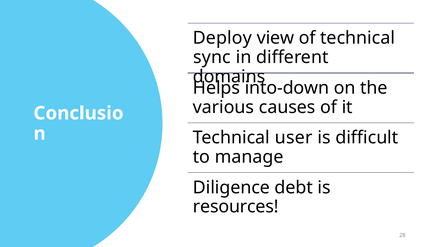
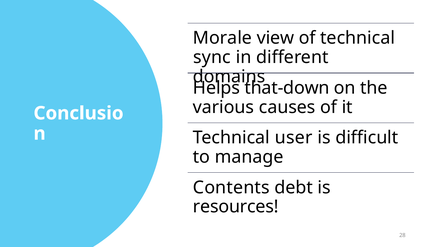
Deploy: Deploy -> Morale (222, 38)
into-down: into-down -> that-down (287, 88)
Diligence: Diligence -> Contents (231, 187)
